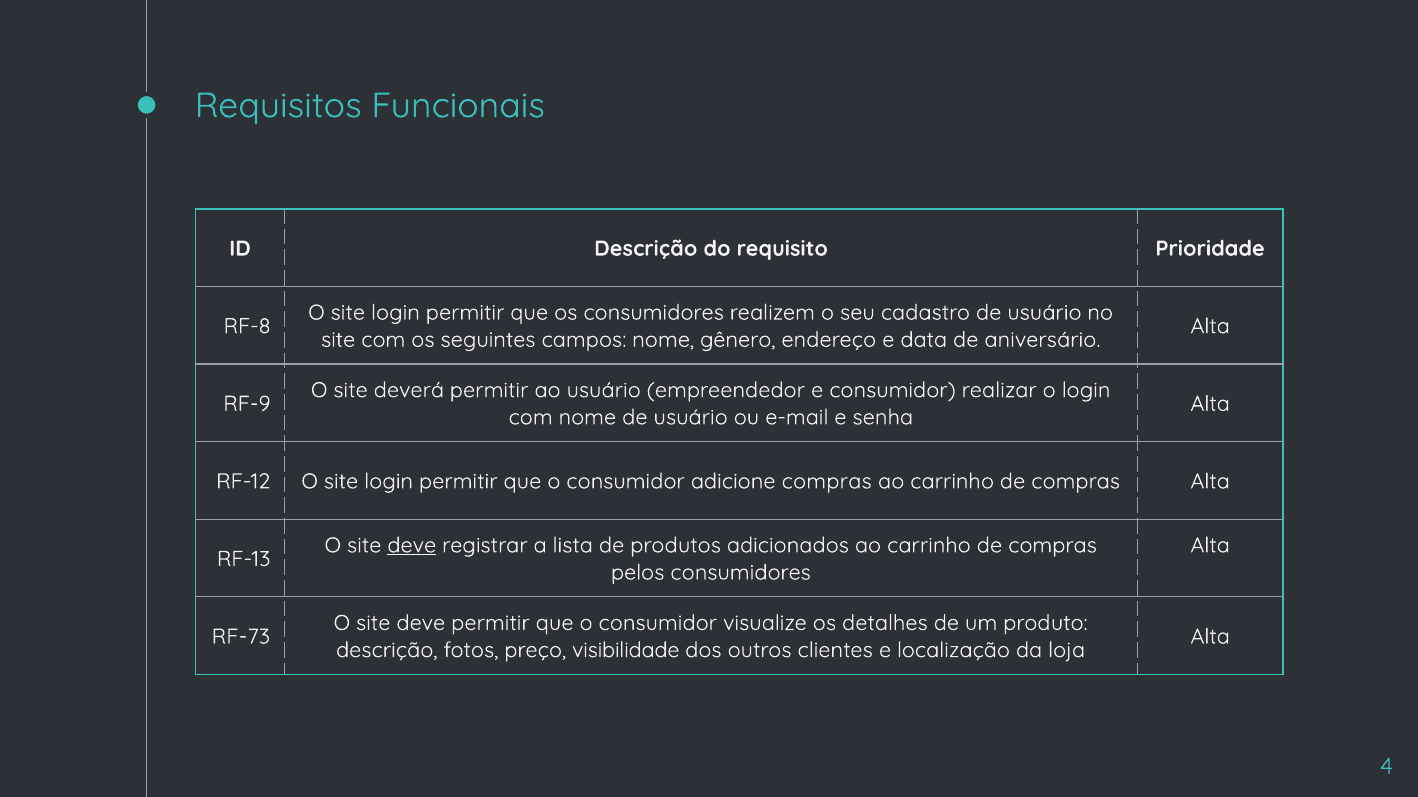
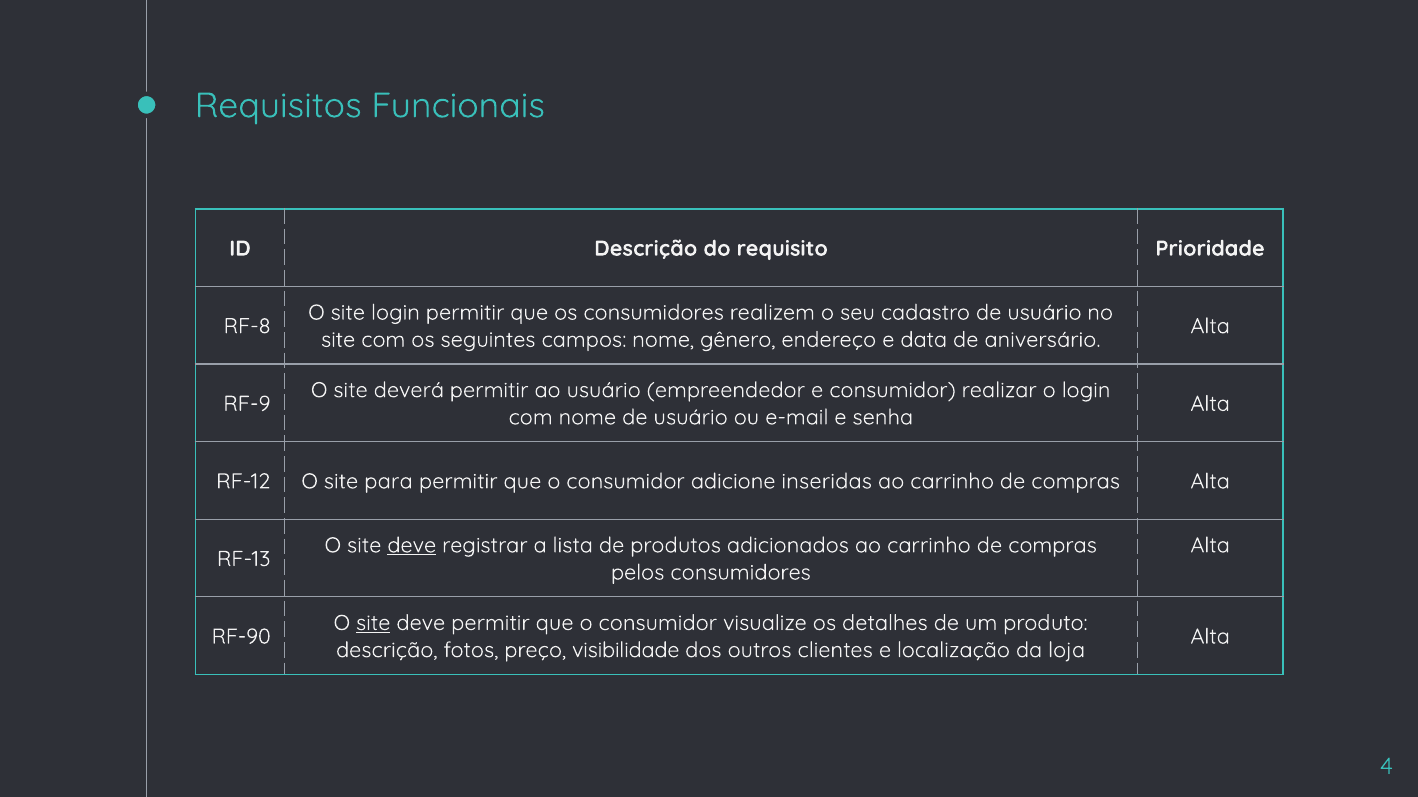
RF-12 O site login: login -> para (388, 482)
adicione compras: compras -> inseridas (827, 482)
site underline: none -> present (373, 623)
RF-73: RF-73 -> RF-90 (241, 637)
